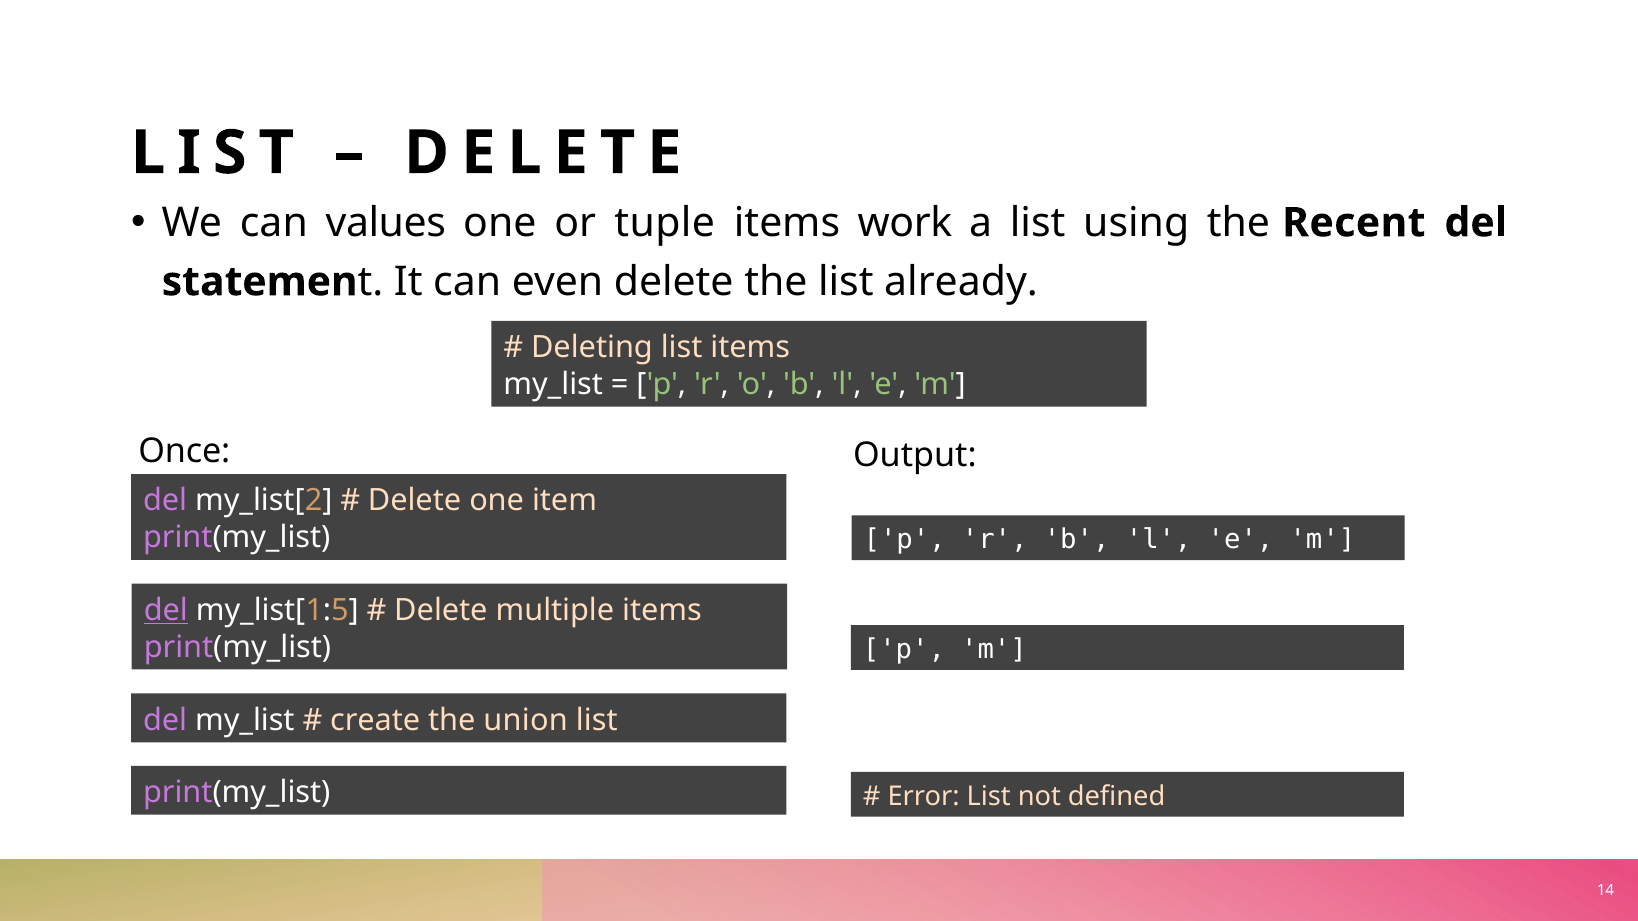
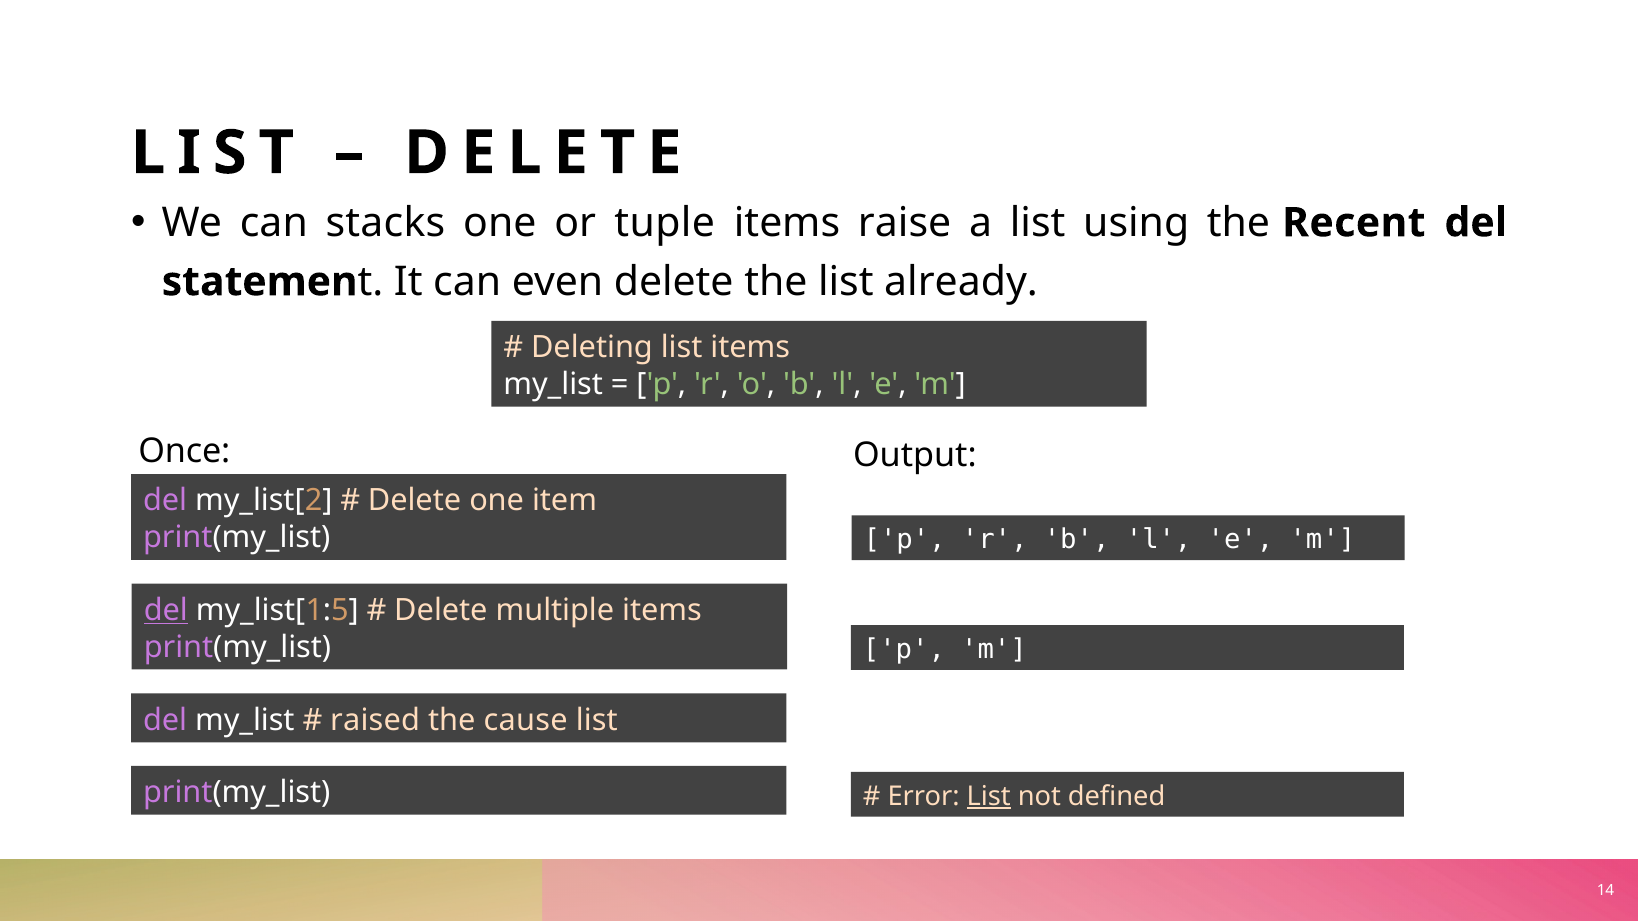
values: values -> stacks (385, 223)
work: work -> raise (905, 223)
create: create -> raised (375, 720)
union: union -> cause (526, 720)
List underline: none -> present (989, 796)
